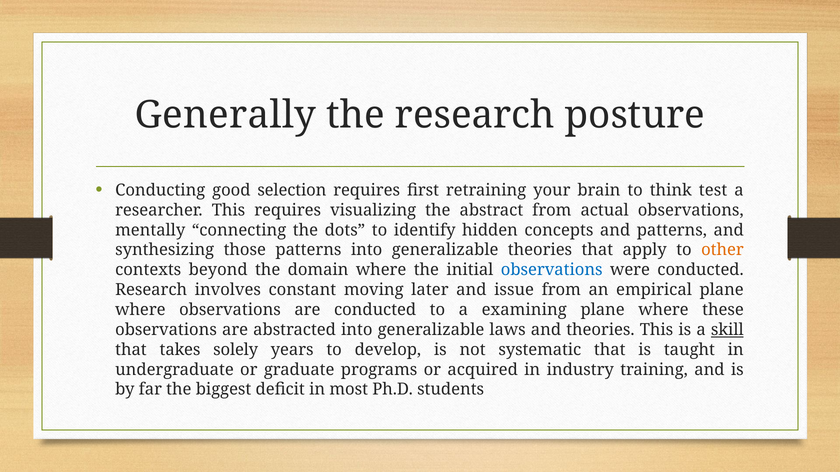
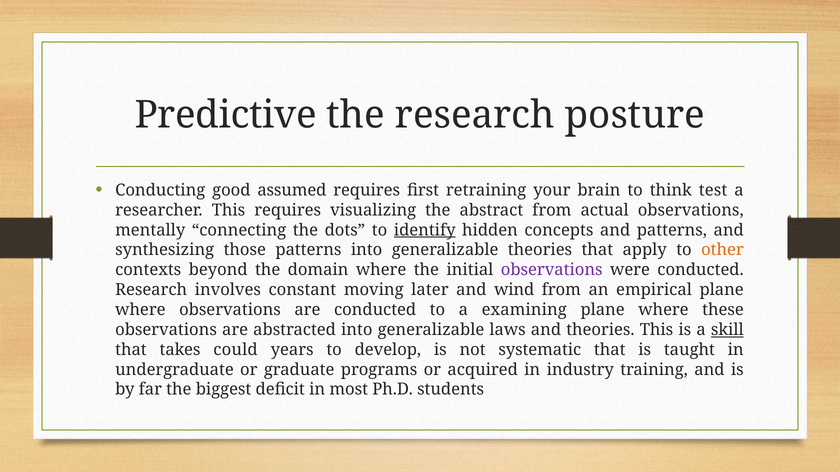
Generally: Generally -> Predictive (226, 115)
selection: selection -> assumed (292, 190)
identify underline: none -> present (425, 230)
observations colour: blue -> purple (552, 270)
issue: issue -> wind (514, 290)
solely: solely -> could (236, 350)
